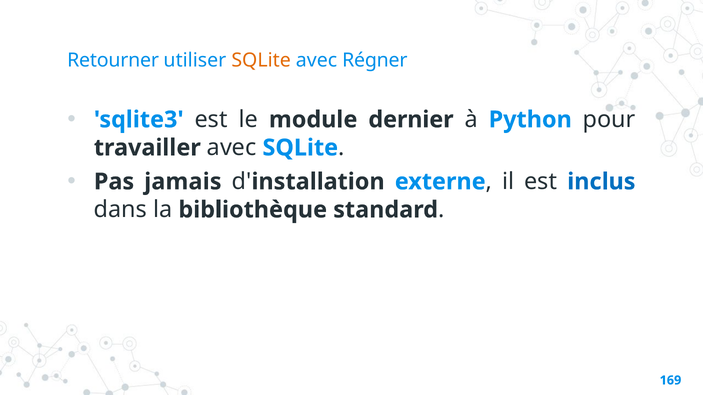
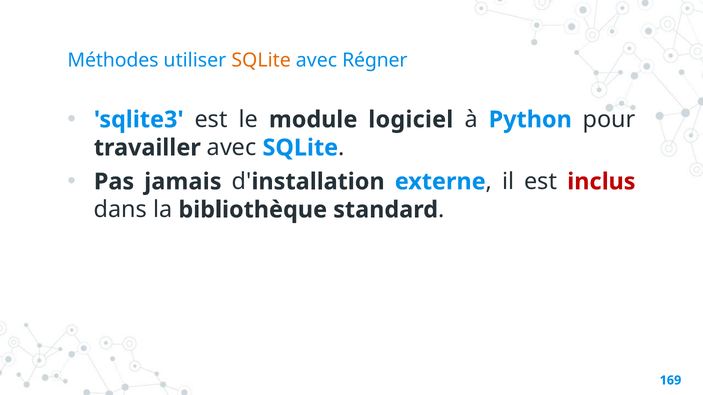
Retourner: Retourner -> Méthodes (113, 60)
dernier: dernier -> logiciel (411, 120)
inclus colour: blue -> red (601, 182)
